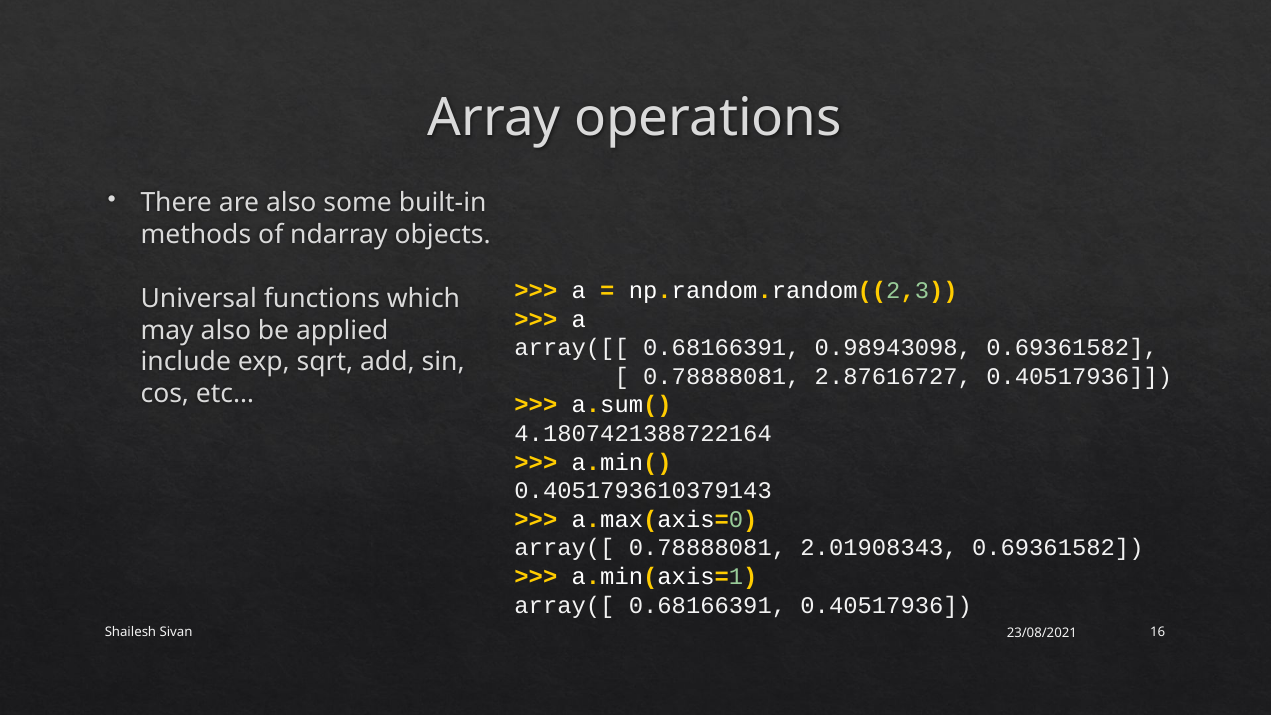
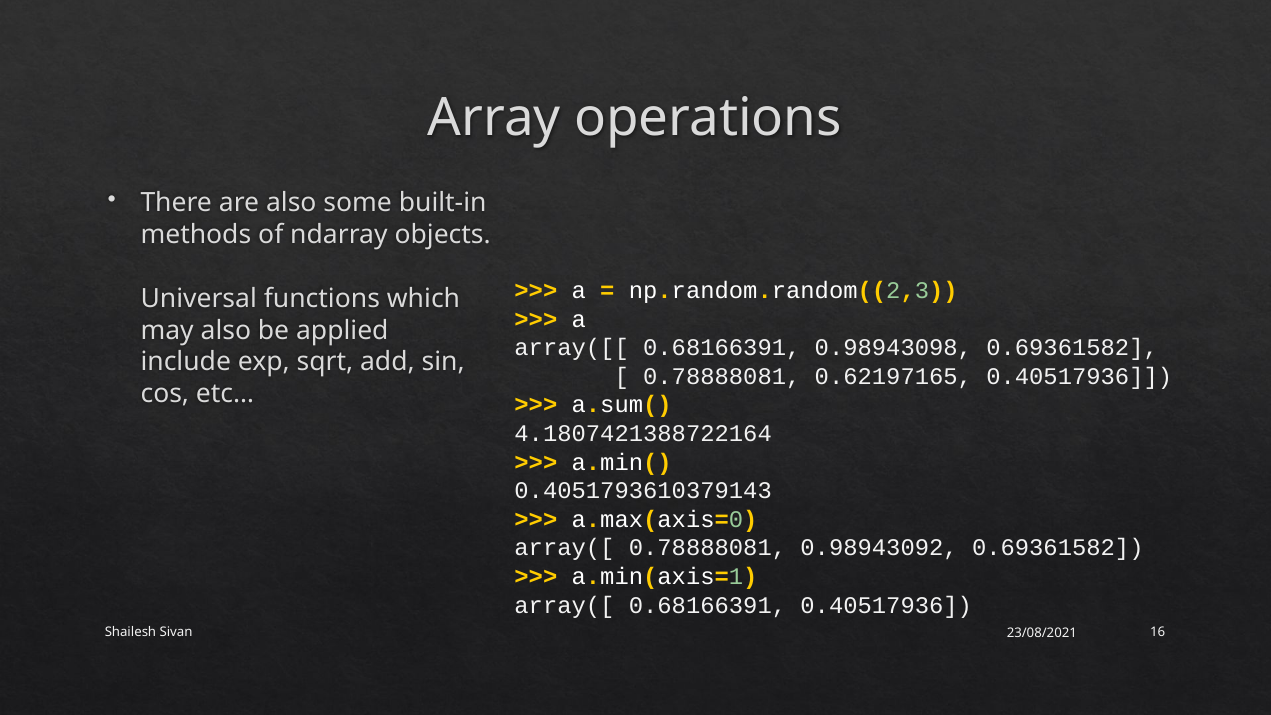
2.87616727: 2.87616727 -> 0.62197165 (893, 376)
2.01908343: 2.01908343 -> 0.98943092 (879, 548)
